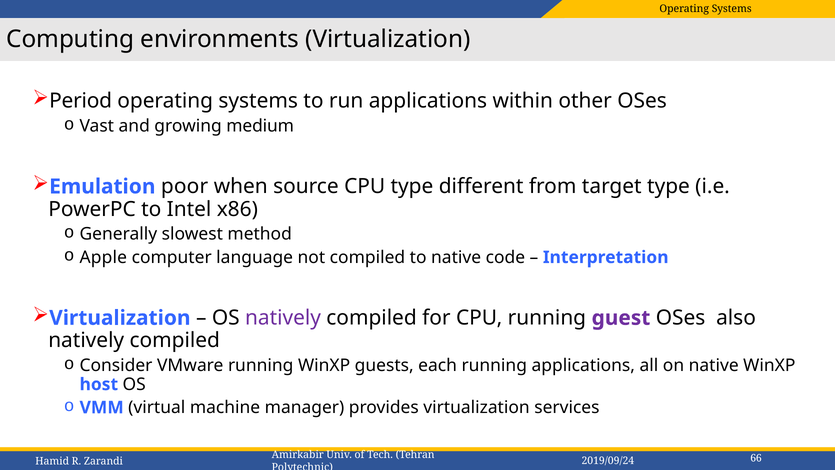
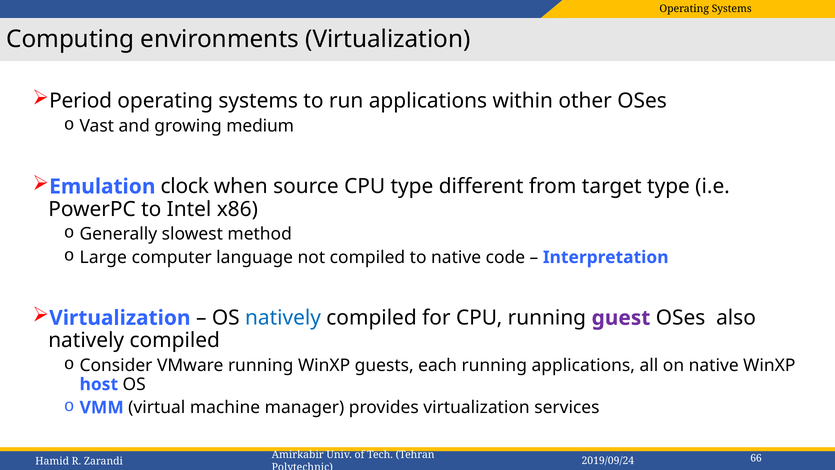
poor: poor -> clock (185, 186)
Apple: Apple -> Large (103, 257)
natively colour: purple -> blue (283, 318)
